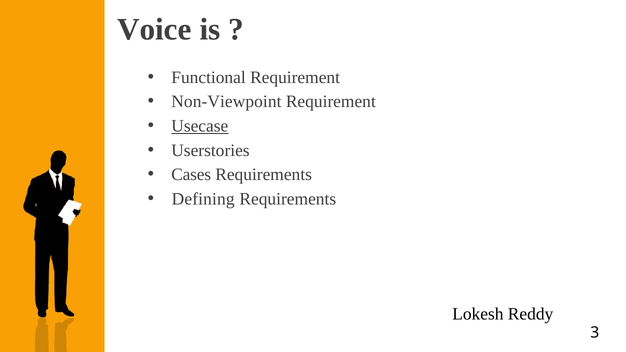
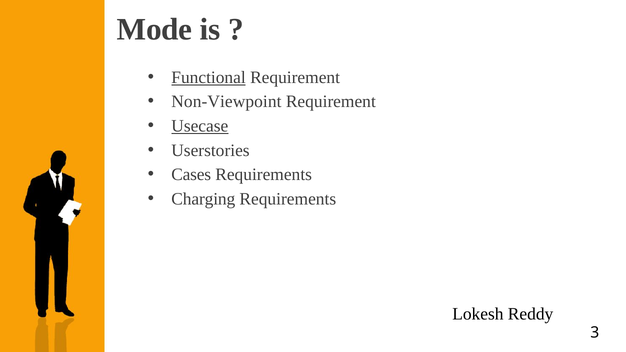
Voice: Voice -> Mode (155, 29)
Functional underline: none -> present (209, 77)
Defining: Defining -> Charging (203, 199)
